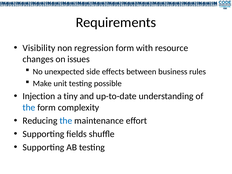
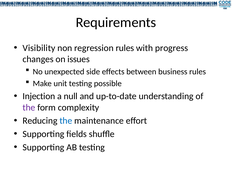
regression form: form -> rules (125, 48)
resource: resource -> progress (172, 48)
tiny: tiny -> null (71, 96)
the colour: blue -> purple (29, 107)
